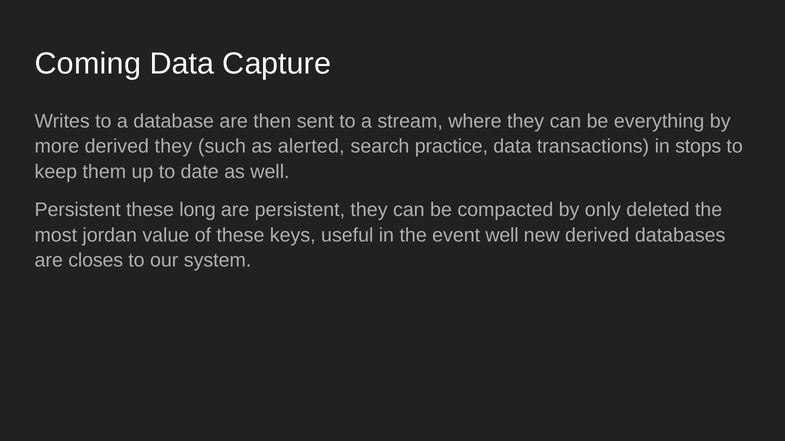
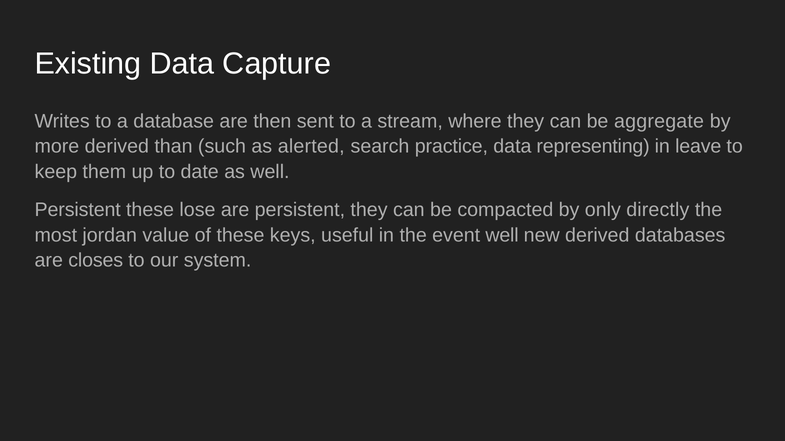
Coming: Coming -> Existing (88, 64)
everything: everything -> aggregate (659, 121)
derived they: they -> than (174, 147)
transactions: transactions -> representing (593, 147)
stops: stops -> leave (698, 147)
long: long -> lose (197, 210)
deleted: deleted -> directly (658, 210)
